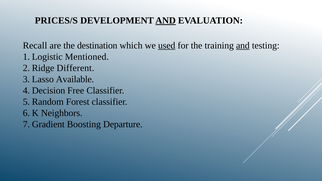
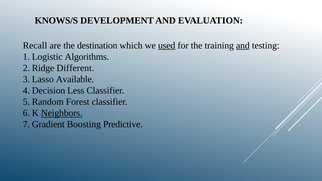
PRICES/S: PRICES/S -> KNOWS/S (56, 21)
AND underline: present -> none (166, 21)
Mentioned: Mentioned -> Algorithms (87, 57)
Free: Free -> Less (76, 91)
Neighbors underline: none -> present (62, 113)
Departure: Departure -> Predictive (123, 124)
